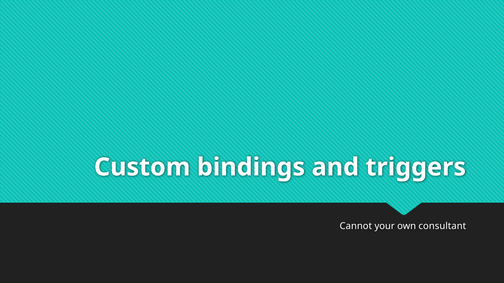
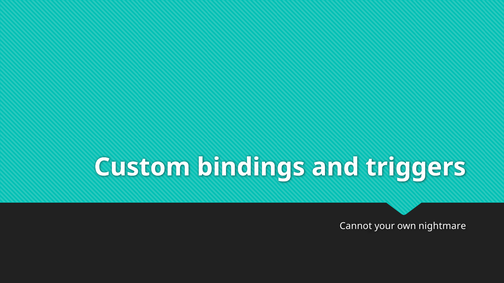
consultant: consultant -> nightmare (442, 227)
